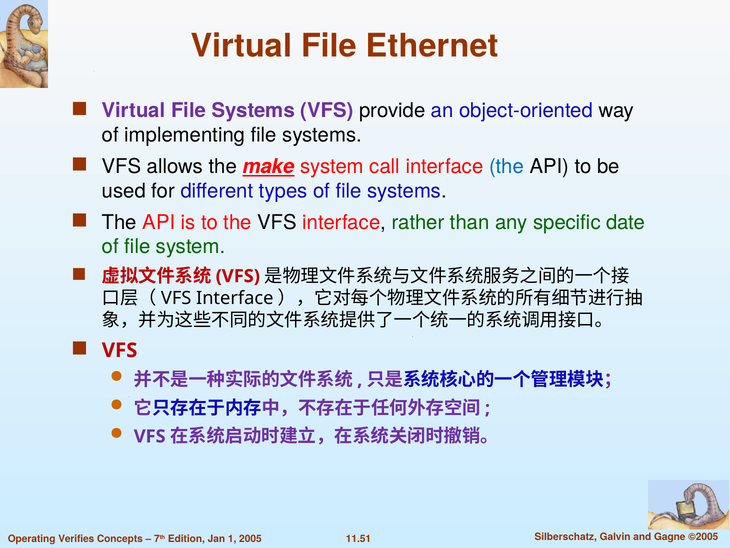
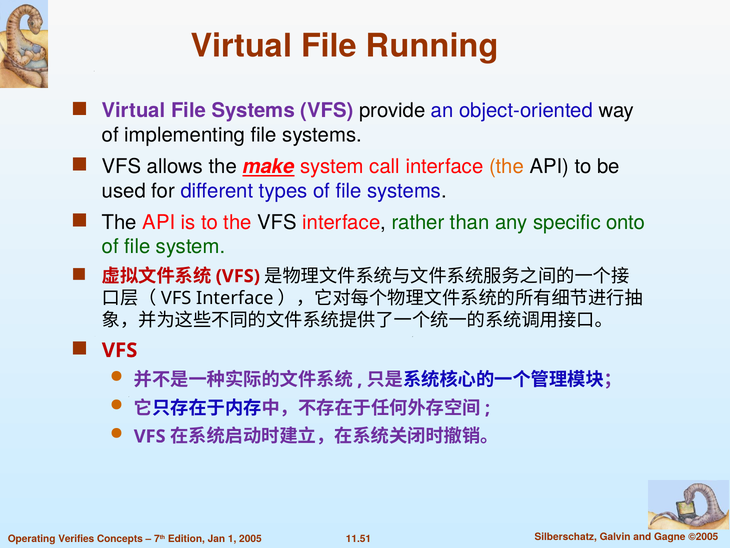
Ethernet: Ethernet -> Running (432, 46)
the colour: blue -> orange (507, 166)
date: date -> onto (626, 222)
